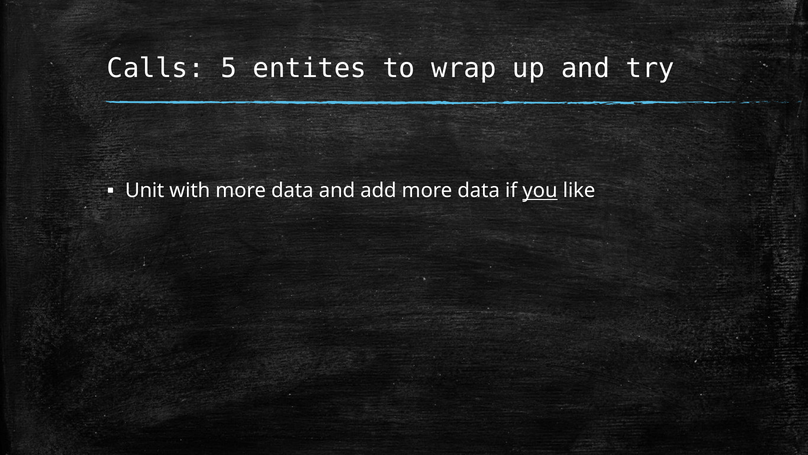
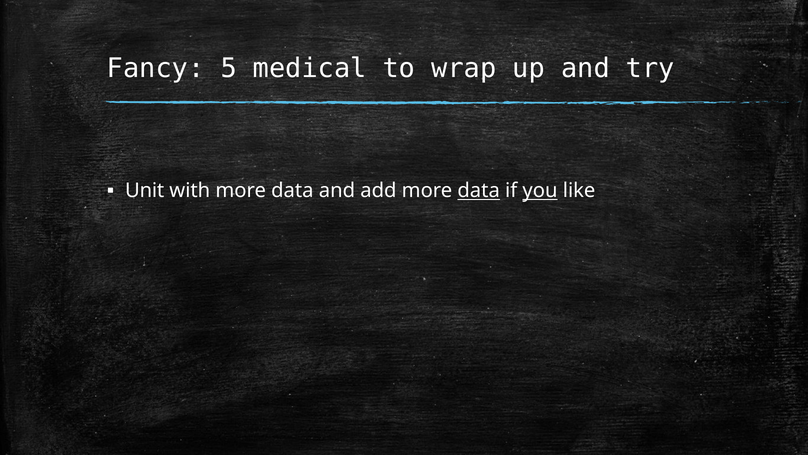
Calls: Calls -> Fancy (156, 68)
entites: entites -> medical (310, 68)
data underline: none -> present (479, 191)
